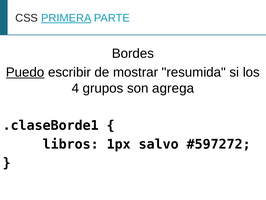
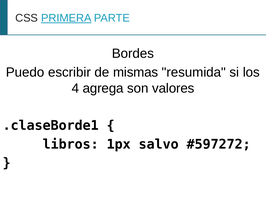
Puedo underline: present -> none (25, 72)
mostrar: mostrar -> mismas (136, 72)
grupos: grupos -> agrega (103, 88)
agrega: agrega -> valores (173, 88)
